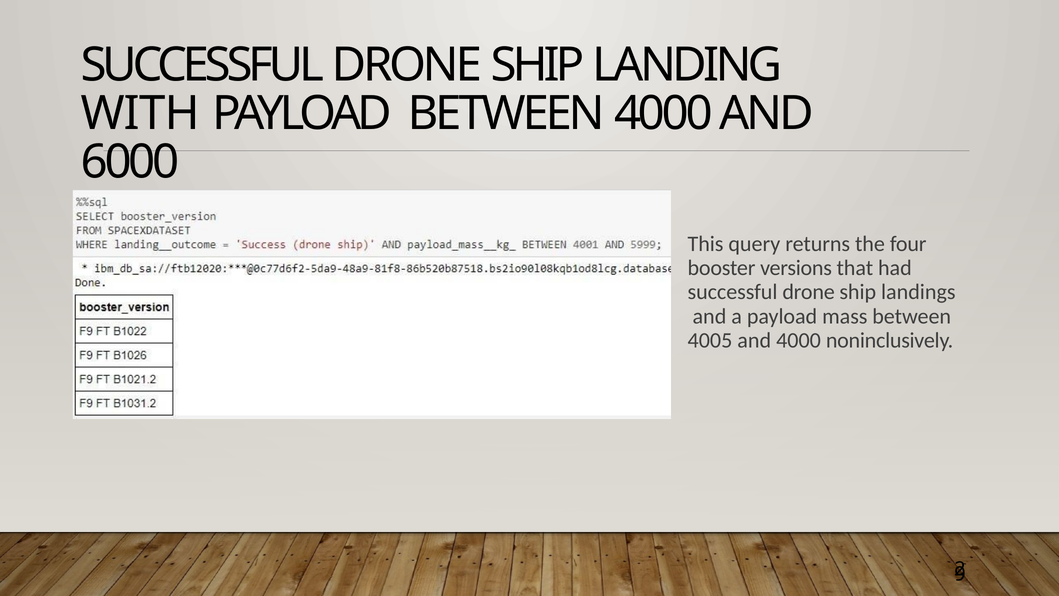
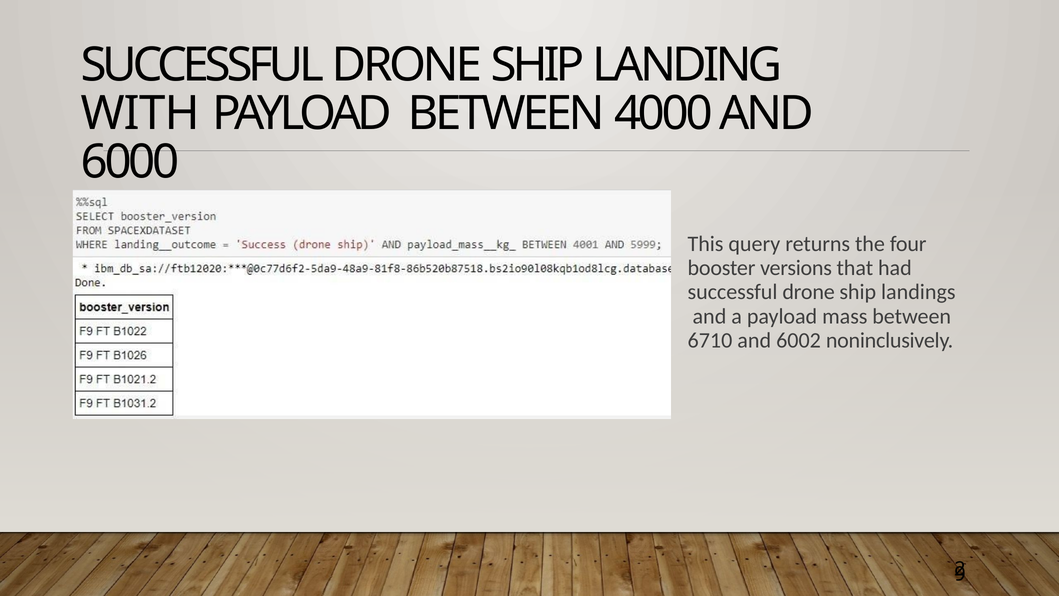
4005: 4005 -> 6710 (710, 340)
and 4000: 4000 -> 6002 (799, 340)
